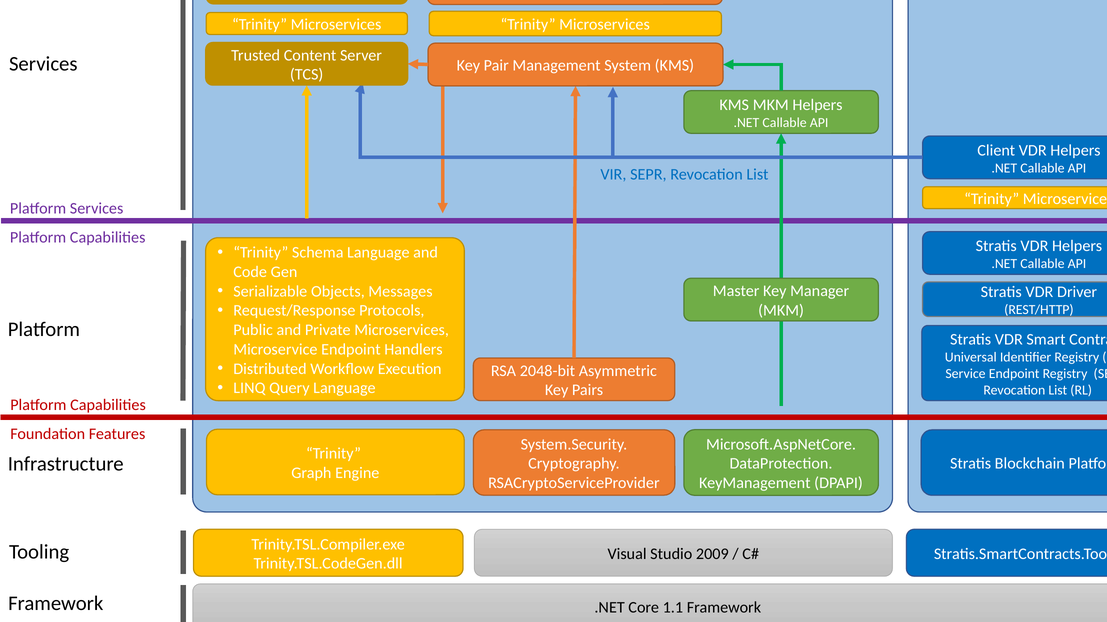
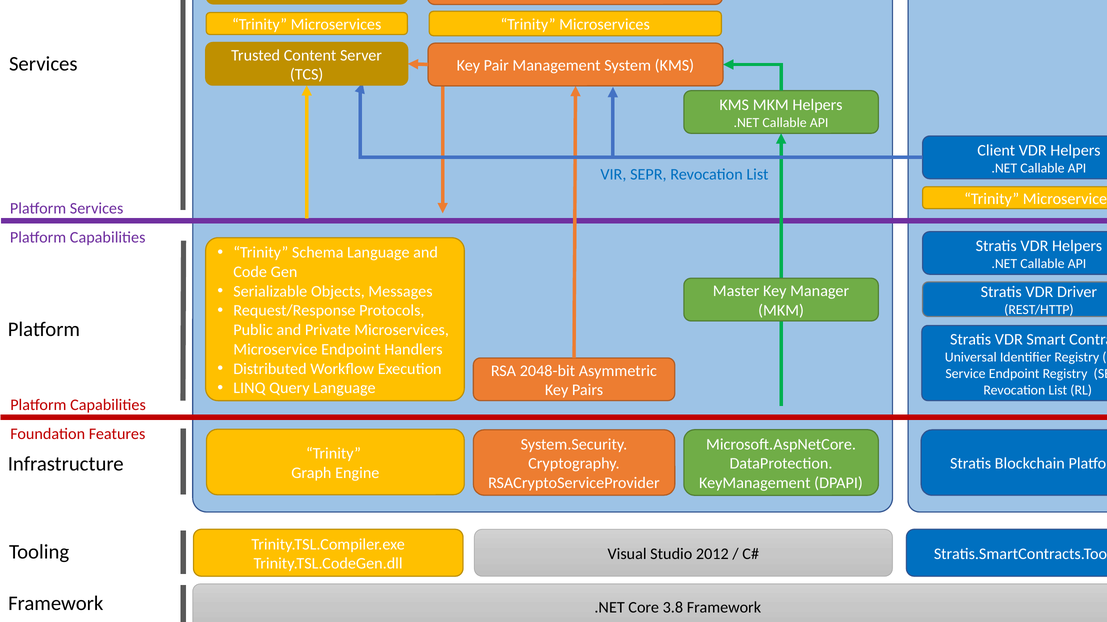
2009: 2009 -> 2012 (712, 554)
1.1: 1.1 -> 3.8 (673, 608)
